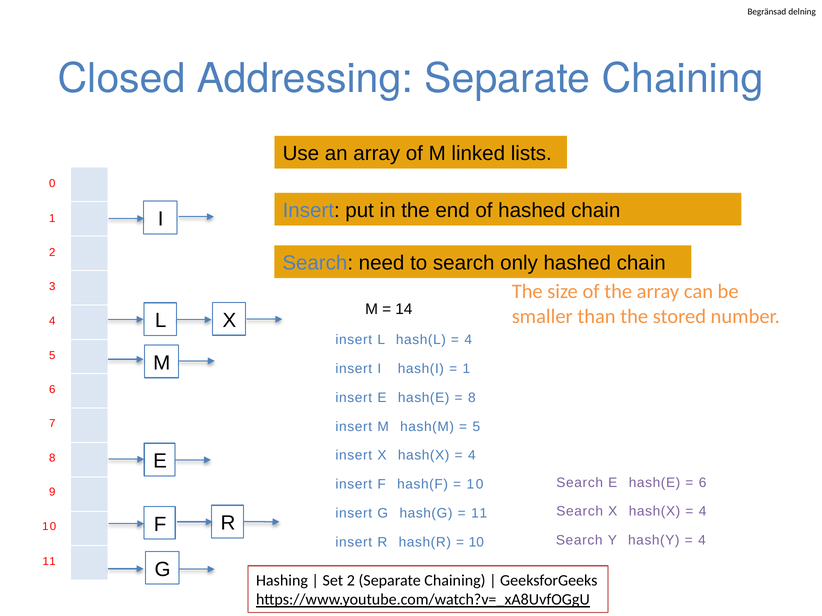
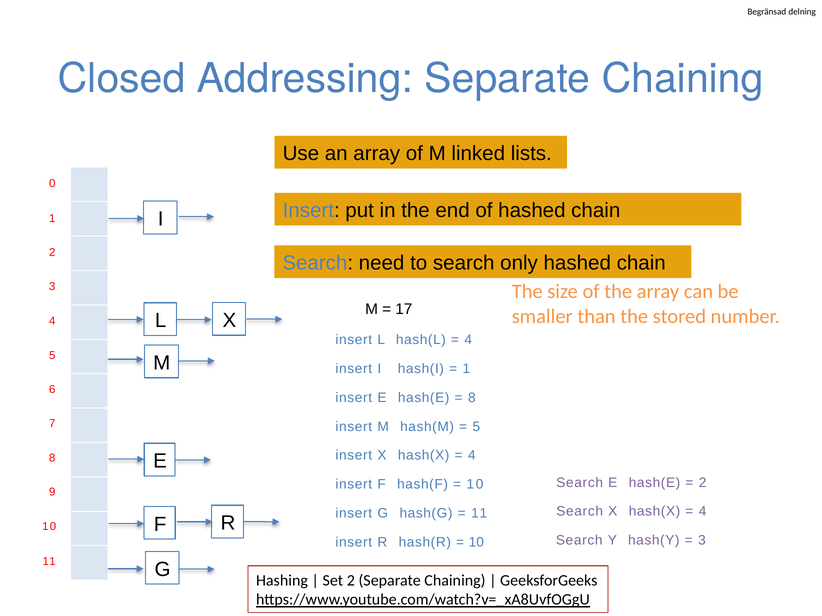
14: 14 -> 17 (404, 309)
6: 6 -> 2 (703, 483)
4: 4 -> 3 (702, 541)
